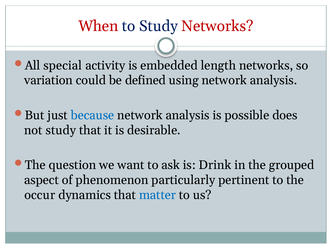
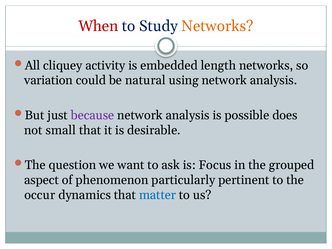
Networks colour: red -> orange (217, 26)
special: special -> cliquey (63, 65)
defined: defined -> natural (145, 80)
because colour: blue -> purple (93, 115)
not study: study -> small (61, 130)
Drink: Drink -> Focus (215, 165)
